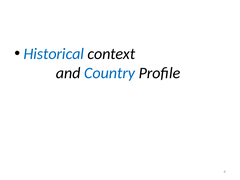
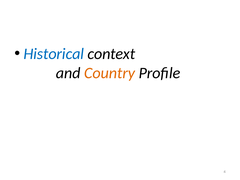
Country colour: blue -> orange (110, 73)
